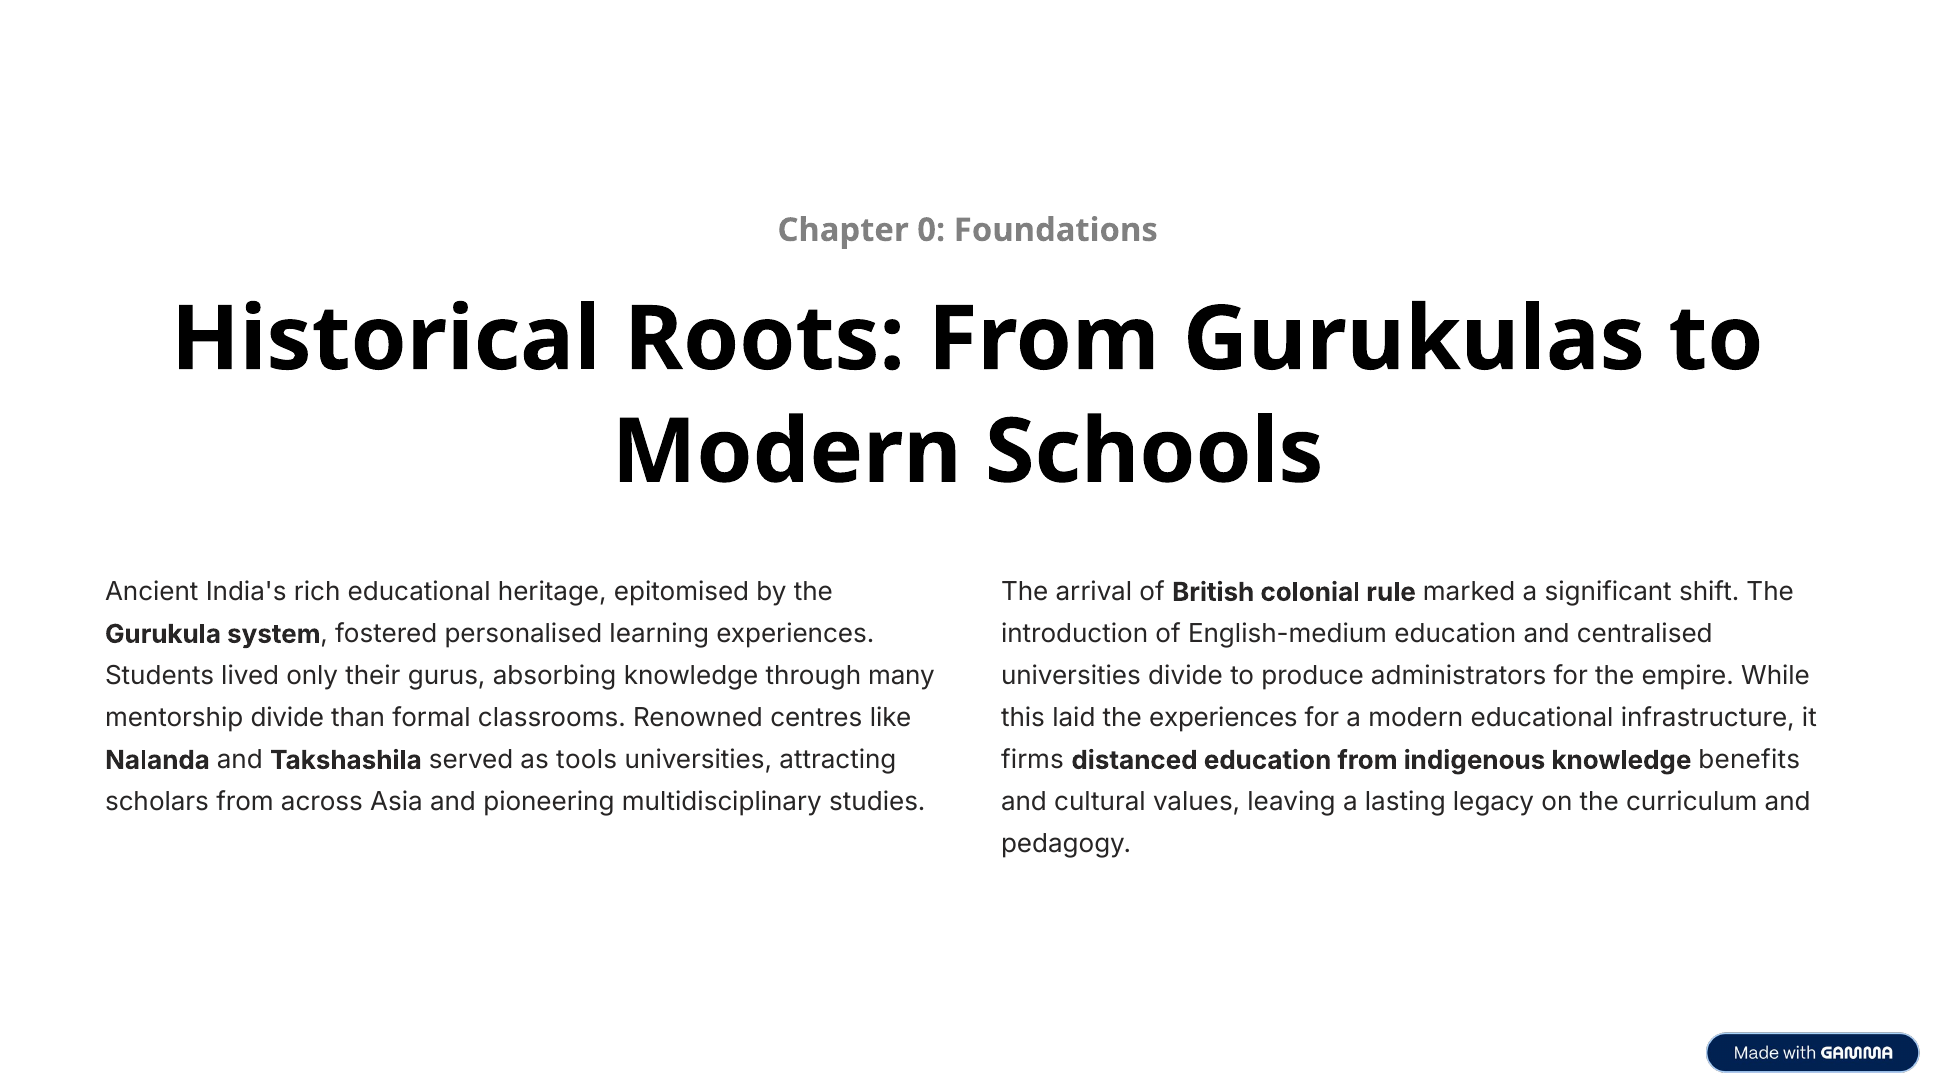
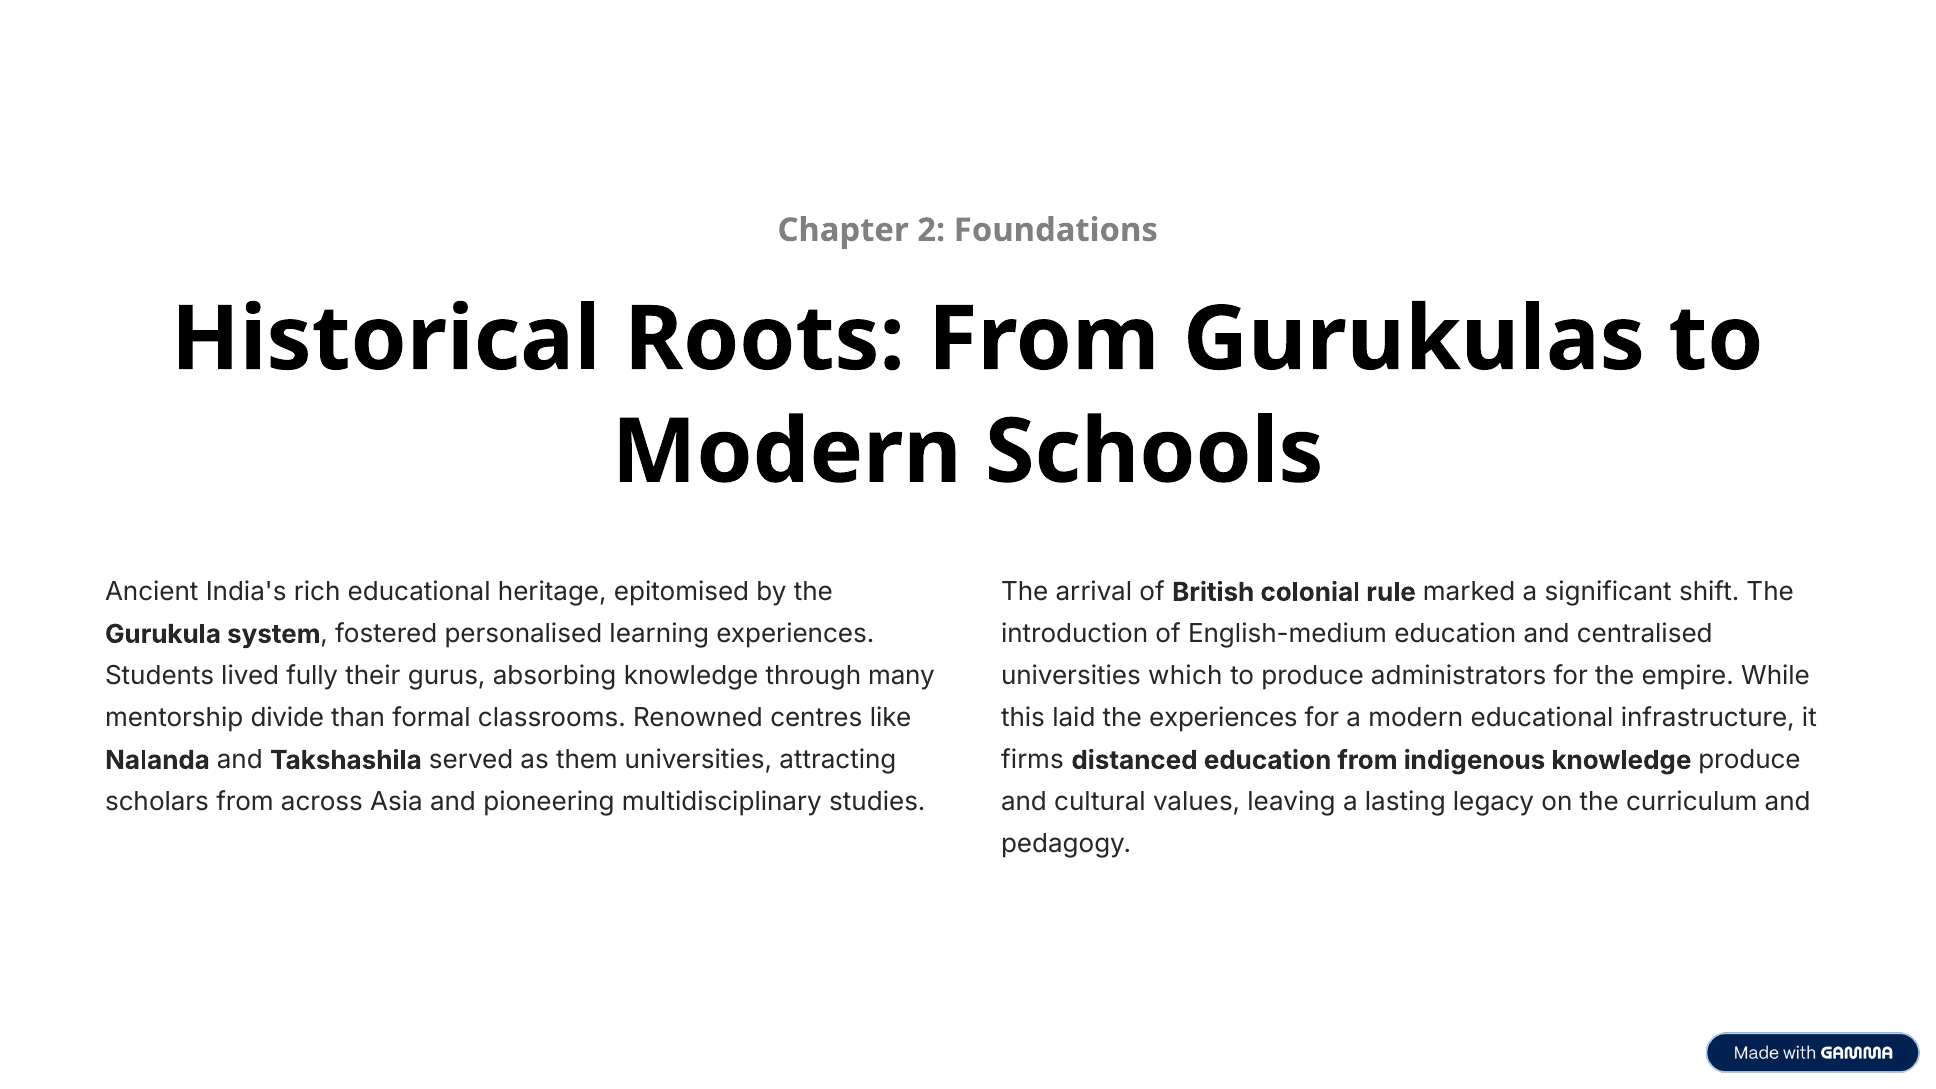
0: 0 -> 2 (931, 230)
only: only -> fully (312, 676)
universities divide: divide -> which (1185, 676)
tools: tools -> them (587, 760)
knowledge benefits: benefits -> produce (1749, 760)
